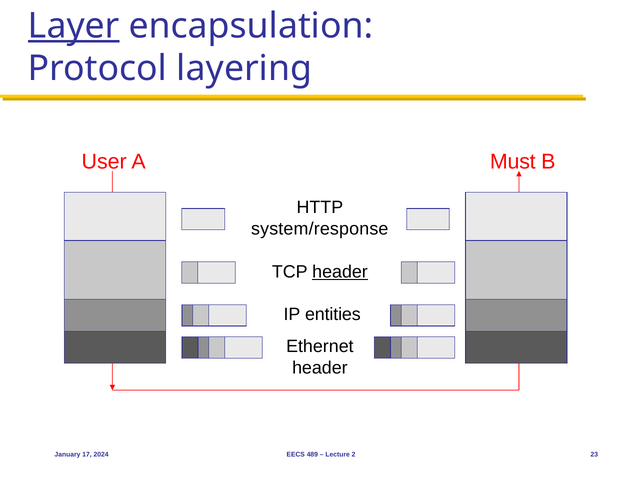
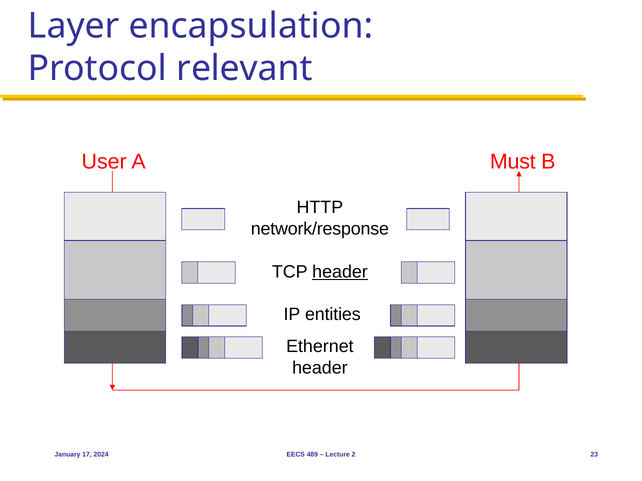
Layer underline: present -> none (74, 26)
layering: layering -> relevant (244, 69)
system/response: system/response -> network/response (320, 229)
